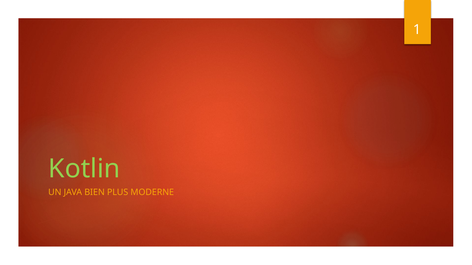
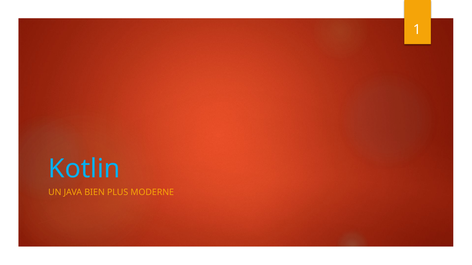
Kotlin colour: light green -> light blue (84, 169)
